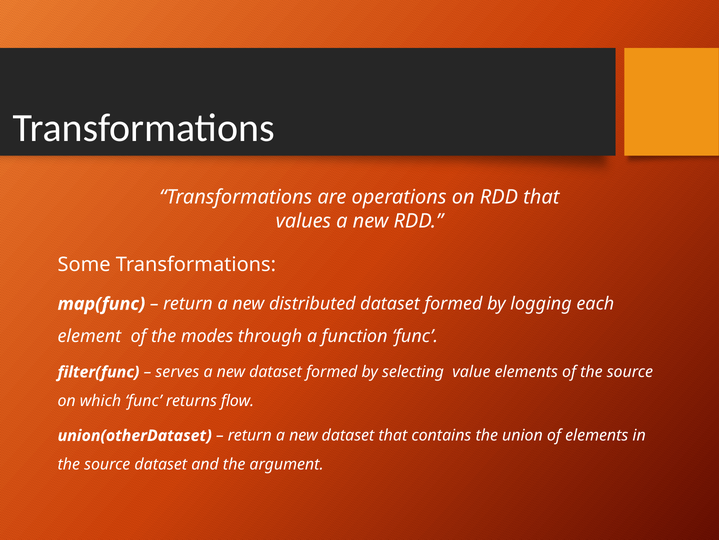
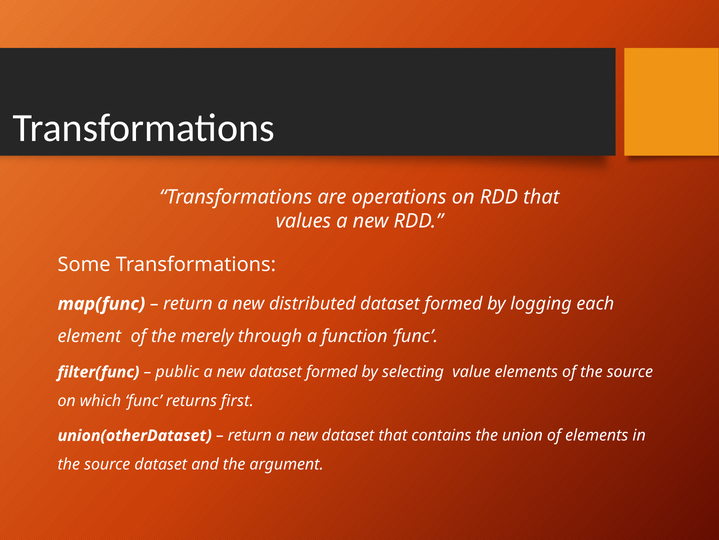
modes: modes -> merely (207, 336)
serves: serves -> public (177, 372)
flow: flow -> first (237, 400)
